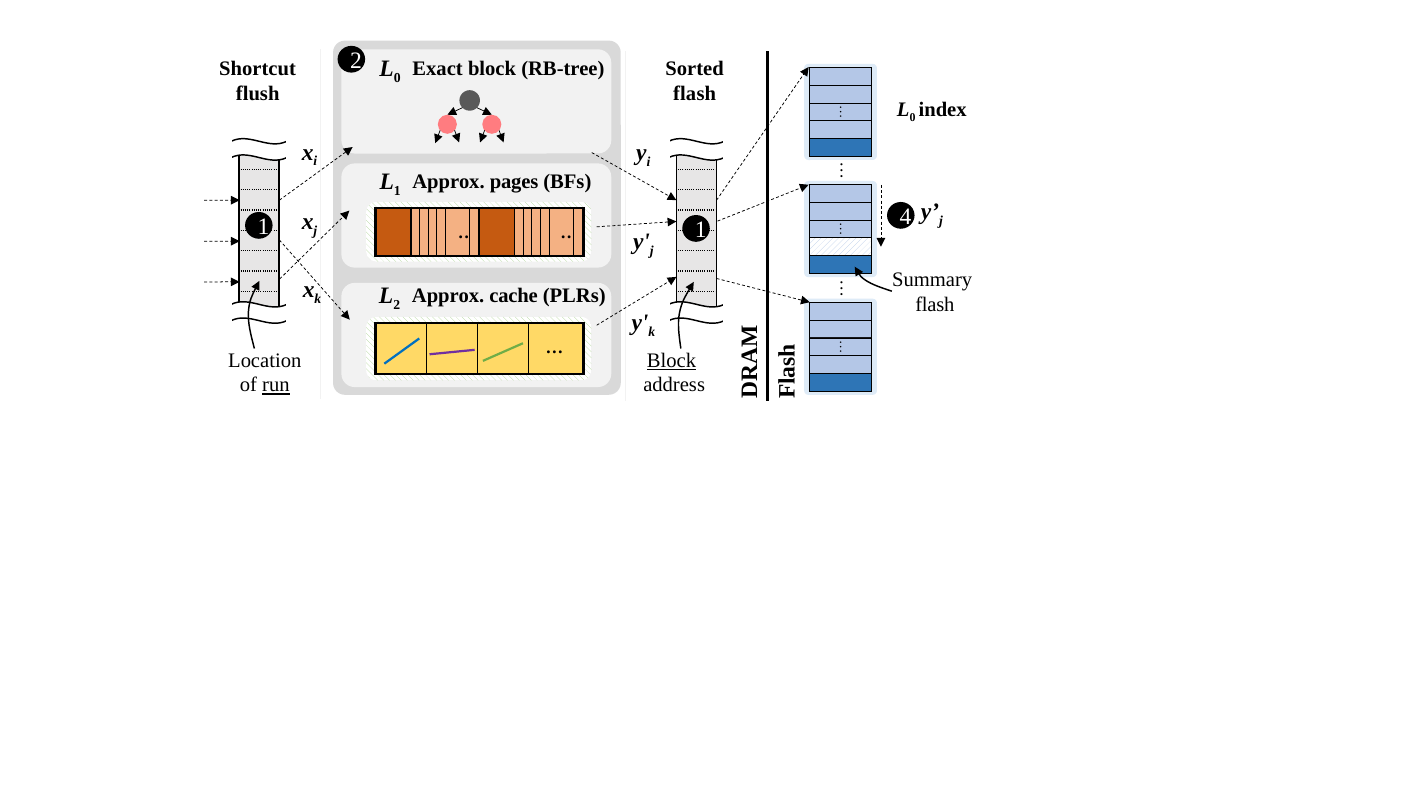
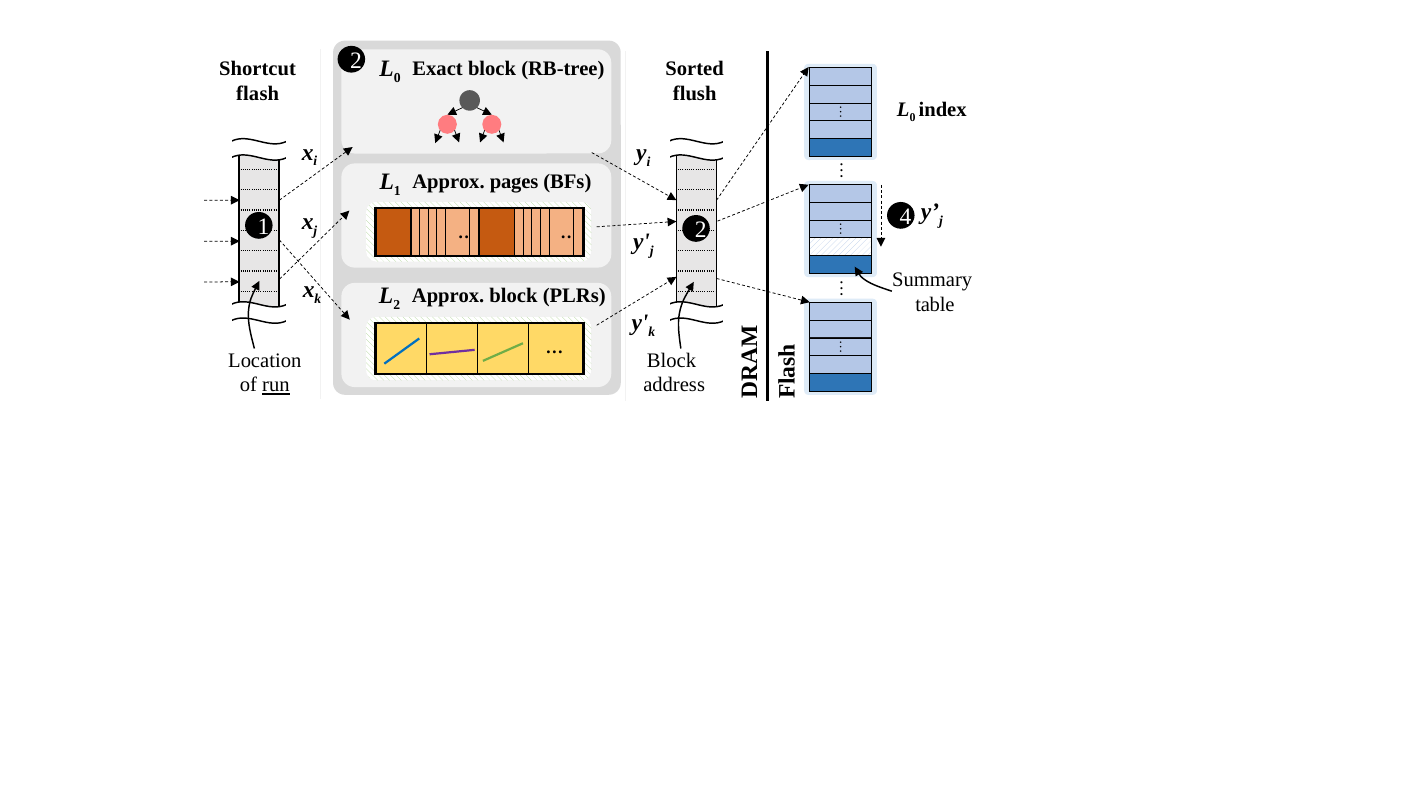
flush: flush -> flash (258, 94)
flash: flash -> flush (695, 94)
1 1: 1 -> 2 (701, 230)
Approx cache: cache -> block (513, 296)
flash: flash -> table (935, 304)
Block underline: present -> none (672, 360)
